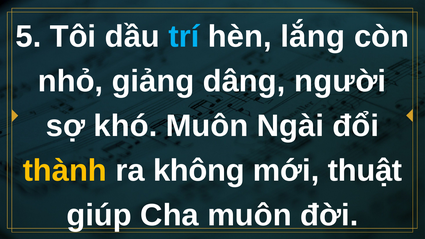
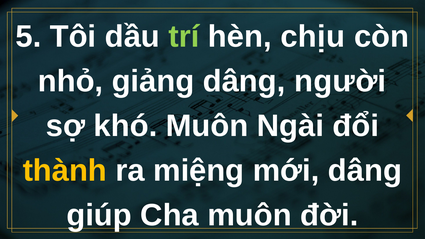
trí colour: light blue -> light green (184, 37)
lắng: lắng -> chịu (313, 37)
không: không -> miệng (199, 171)
mới thuật: thuật -> dâng (365, 171)
